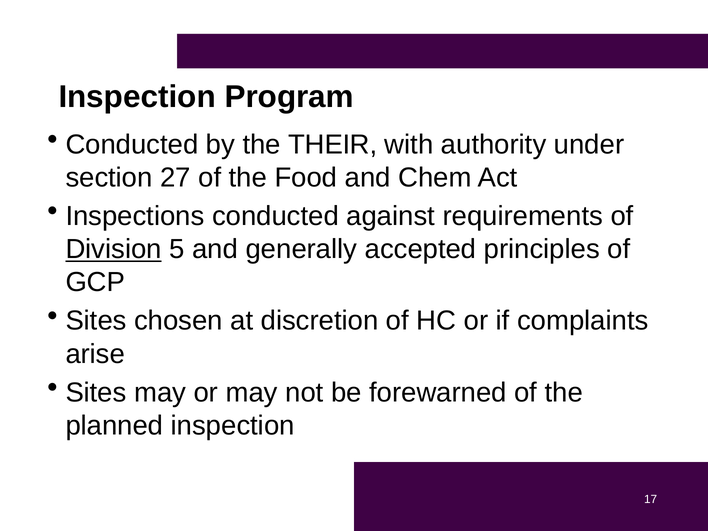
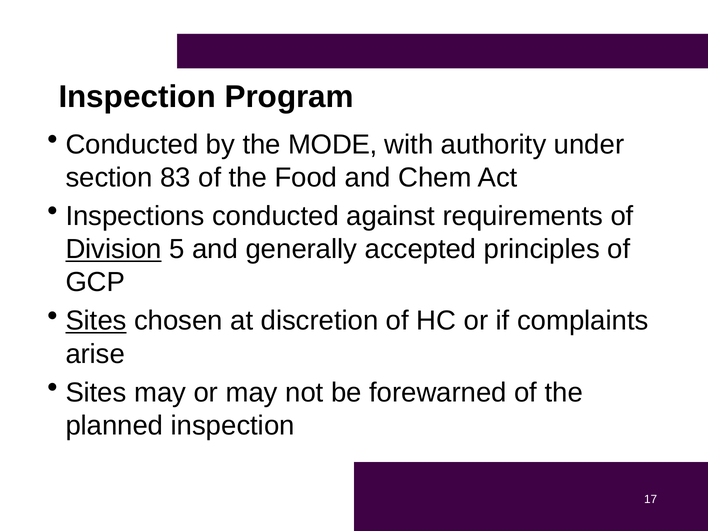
THEIR: THEIR -> MODE (333, 145)
27: 27 -> 83 (175, 178)
Sites underline: none -> present (96, 321)
